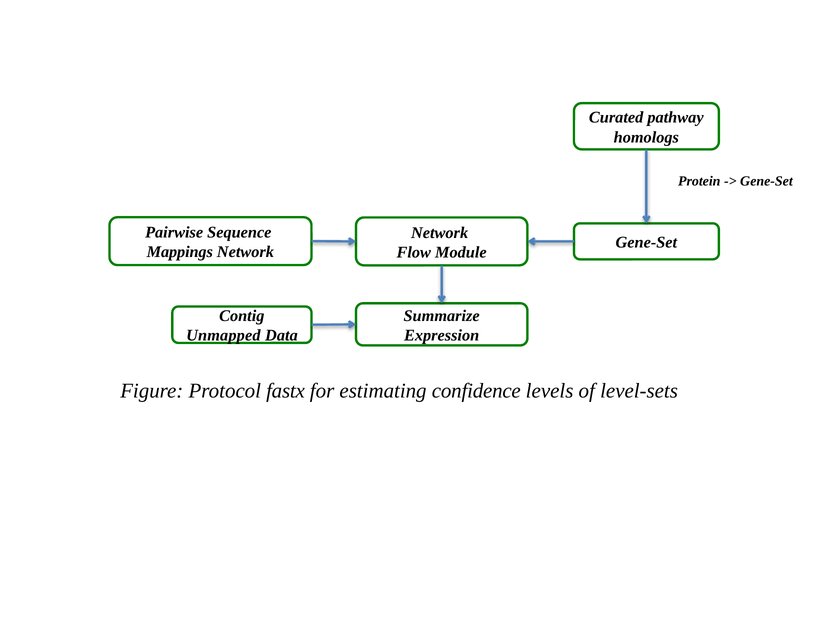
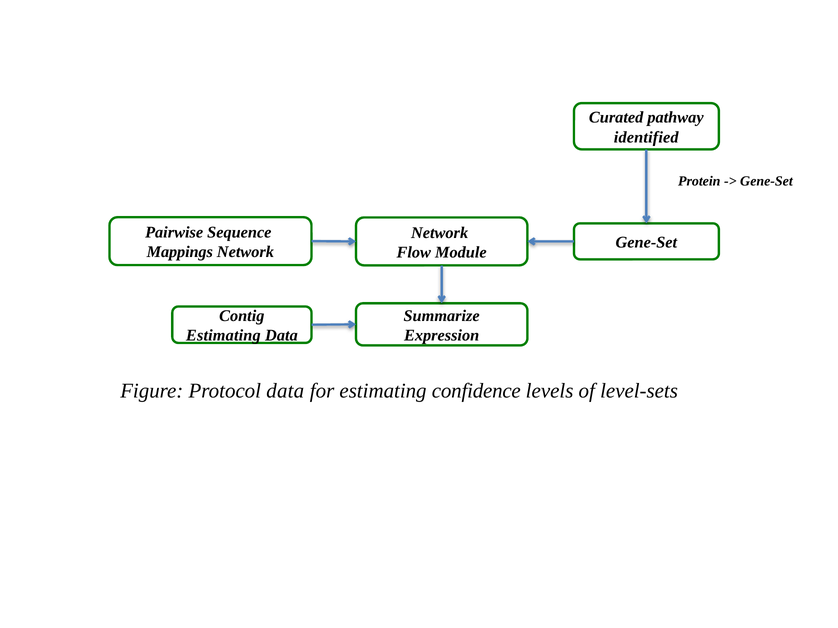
homologs: homologs -> identified (646, 137)
Unmapped: Unmapped -> Estimating (223, 336)
Protocol fastx: fastx -> data (285, 391)
